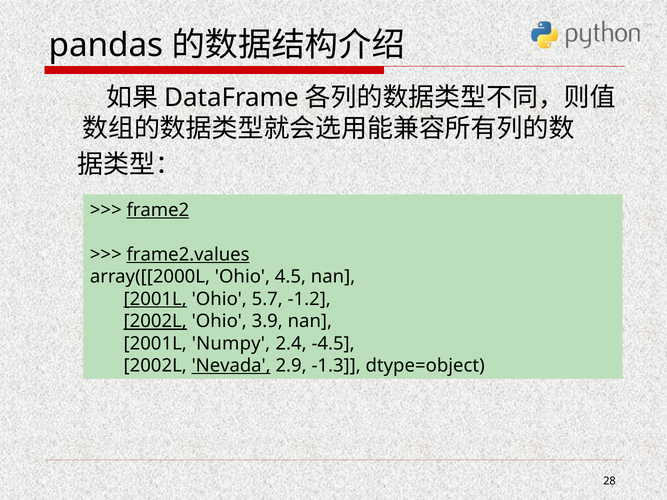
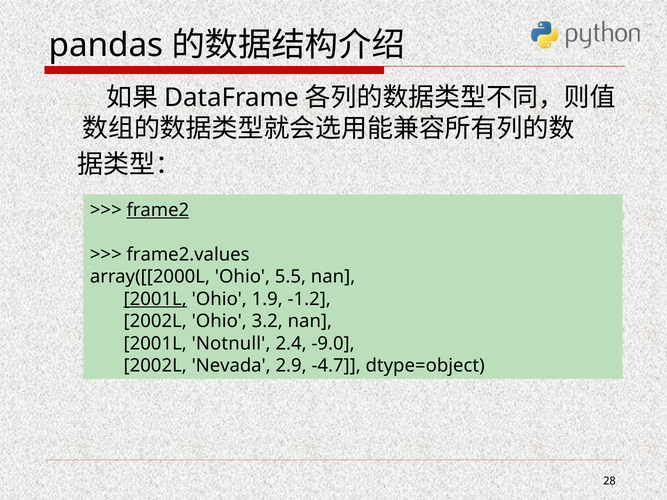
frame2.values underline: present -> none (188, 255)
4.5: 4.5 -> 5.5 (290, 277)
5.7: 5.7 -> 1.9 (267, 299)
2002L underline: present -> none (155, 321)
3.9: 3.9 -> 3.2 (267, 321)
Numpy: Numpy -> Notnull (231, 344)
-4.5: -4.5 -> -9.0 (333, 344)
Nevada underline: present -> none (231, 366)
-1.3: -1.3 -> -4.7 (336, 366)
